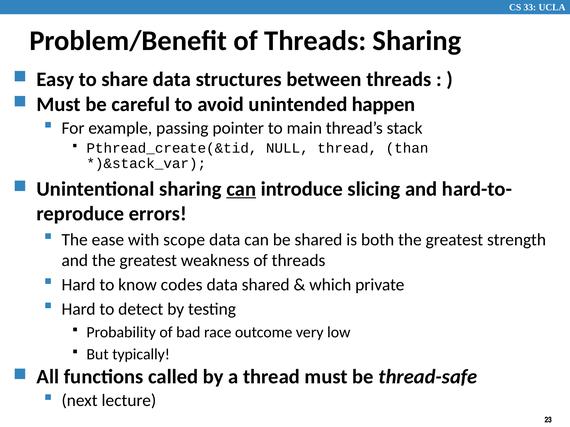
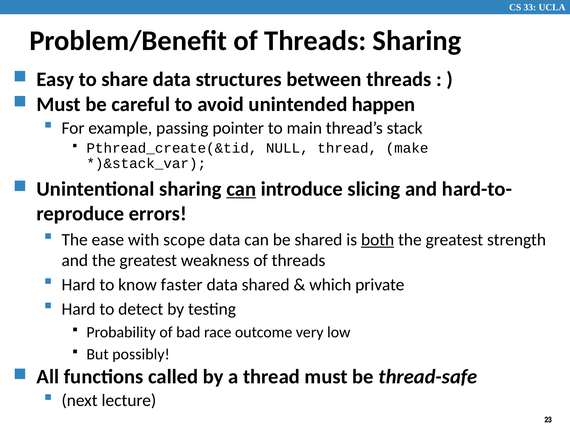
than: than -> make (407, 148)
both underline: none -> present (378, 240)
codes: codes -> faster (182, 285)
typically: typically -> possibly (141, 355)
